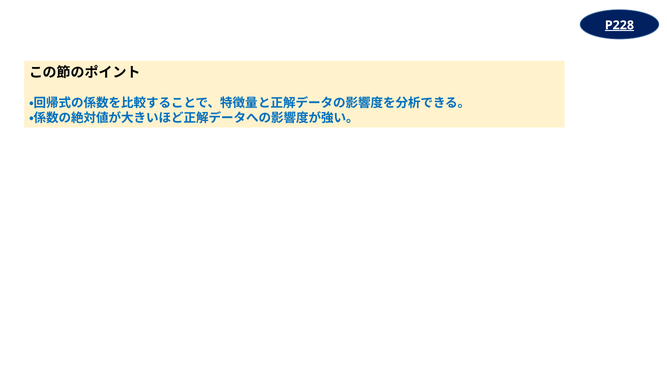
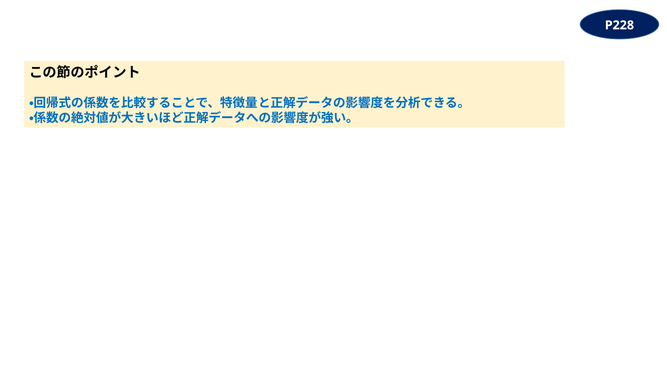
P228 underline: present -> none (619, 25)
